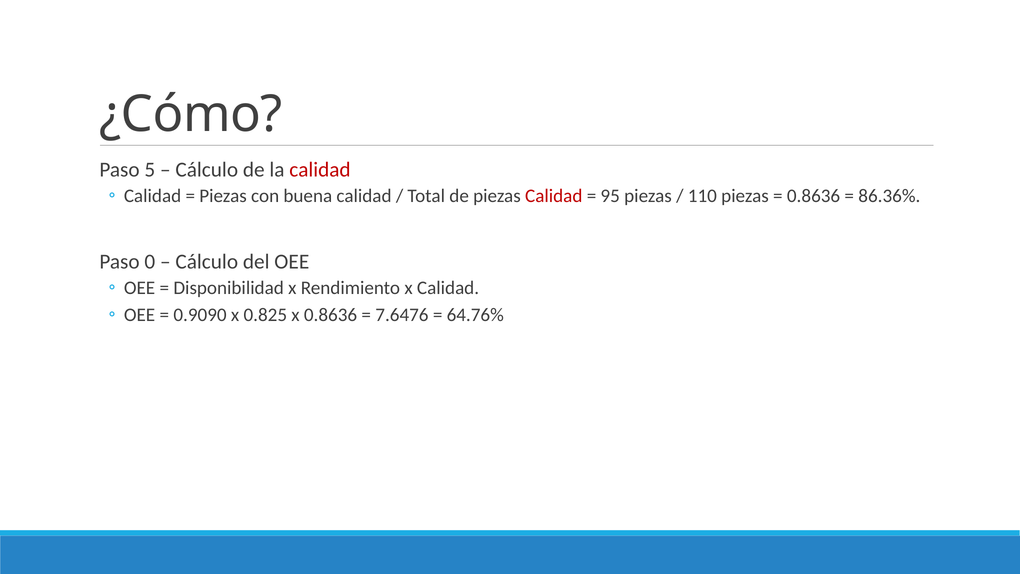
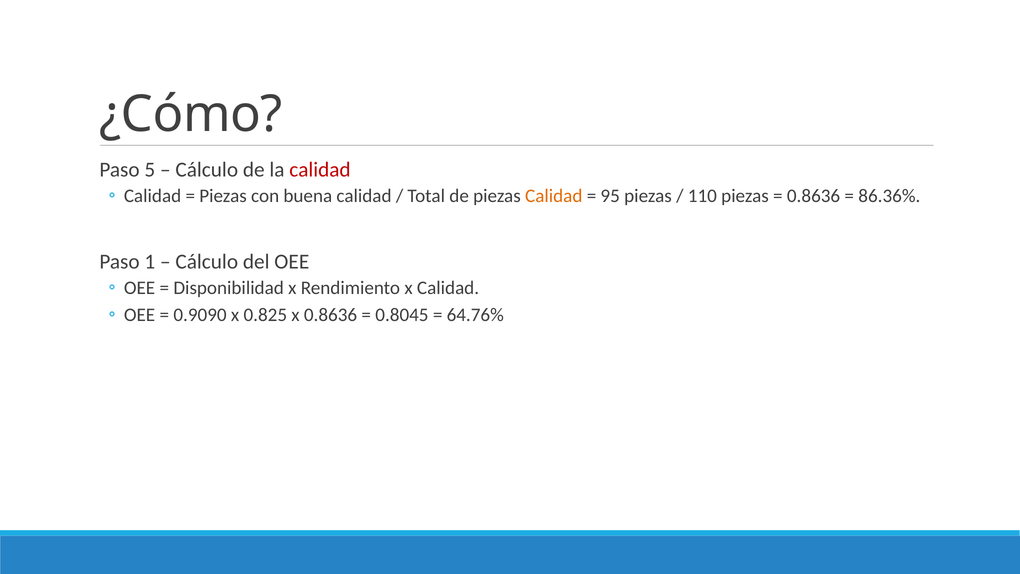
Calidad colour: red -> orange (554, 196)
0: 0 -> 1 (150, 262)
7.6476: 7.6476 -> 0.8045 (402, 315)
